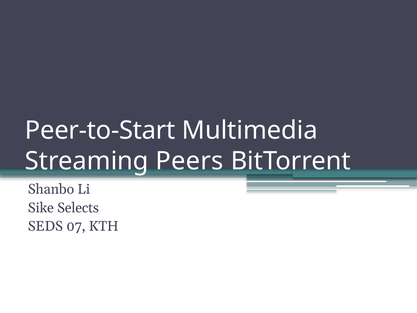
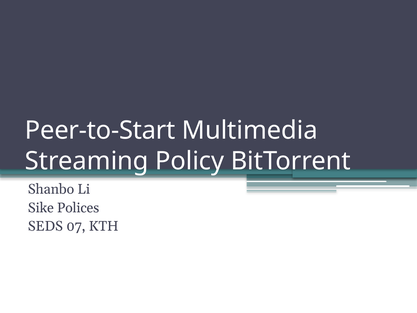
Peers: Peers -> Policy (190, 161)
Selects: Selects -> Polices (78, 208)
